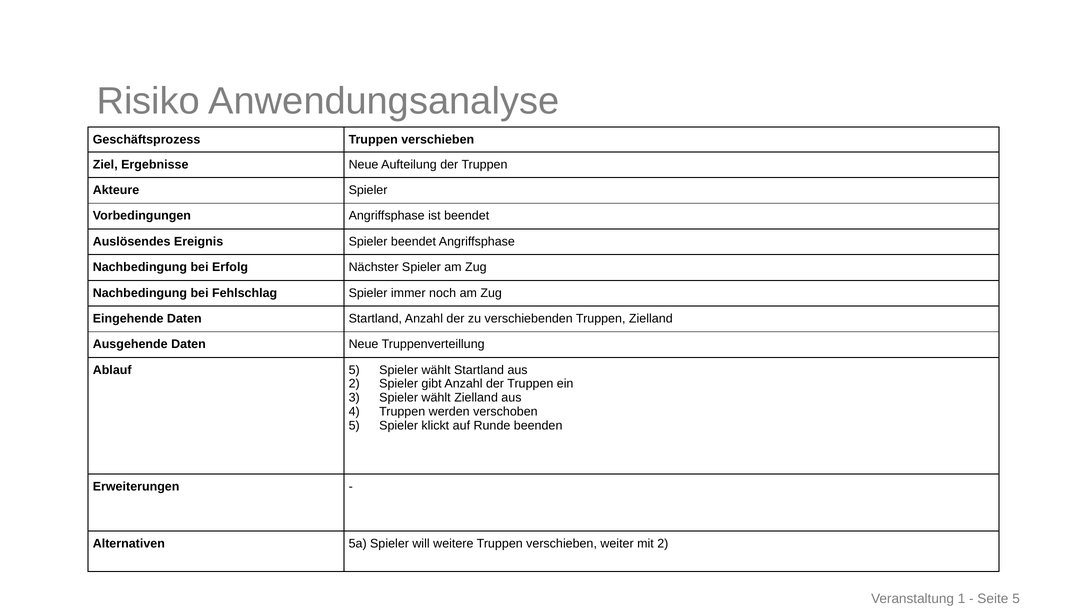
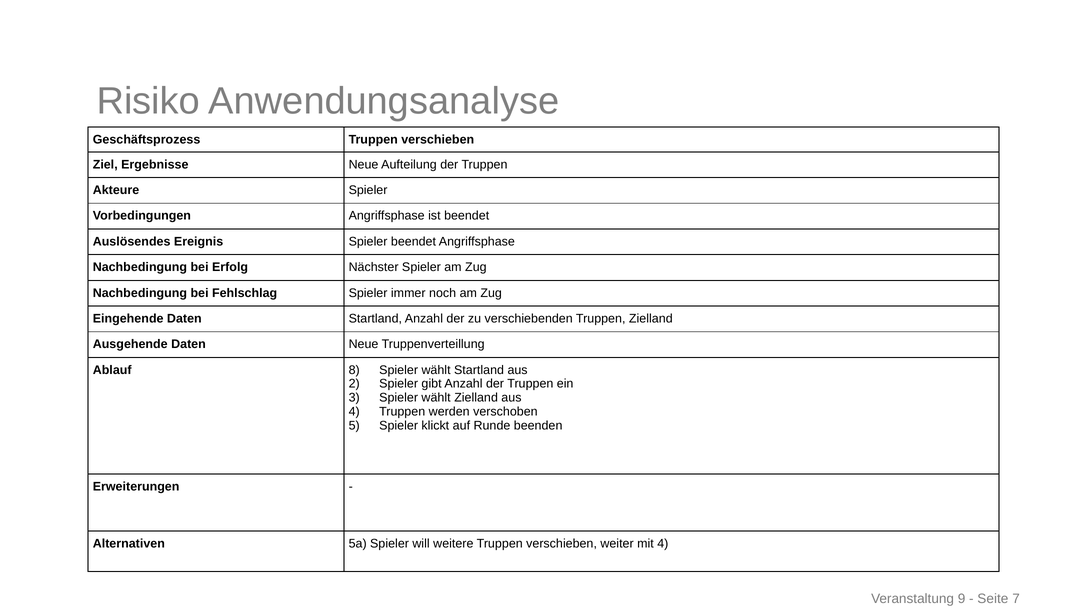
Ablauf 5: 5 -> 8 (354, 370)
mit 2: 2 -> 4 (663, 543)
1: 1 -> 9 (962, 598)
Seite 5: 5 -> 7 (1016, 598)
